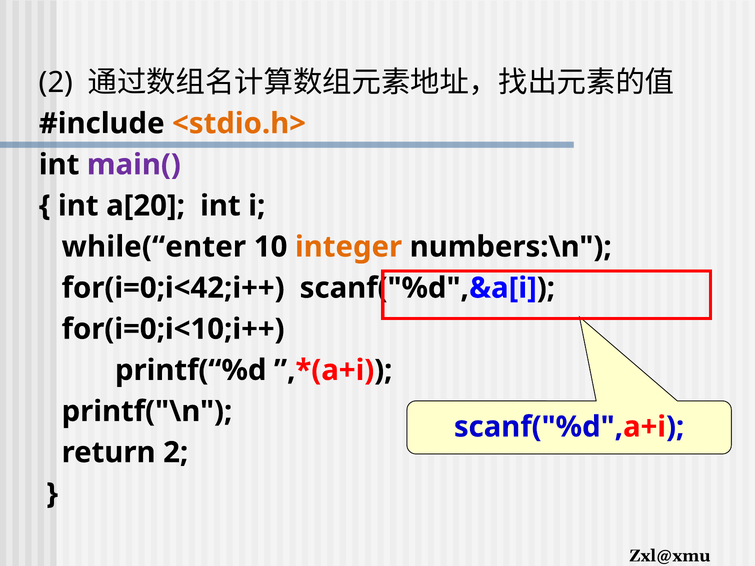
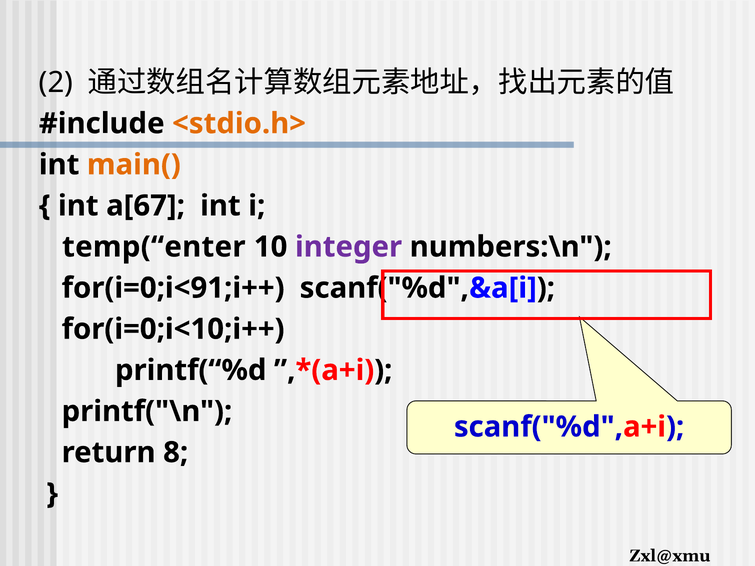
main( colour: purple -> orange (134, 165)
a[20: a[20 -> a[67 (146, 206)
while(“enter: while(“enter -> temp(“enter (154, 247)
integer colour: orange -> purple (349, 247)
for(i=0;i<42;i++: for(i=0;i<42;i++ -> for(i=0;i<91;i++ (173, 288)
return 2: 2 -> 8 (176, 453)
